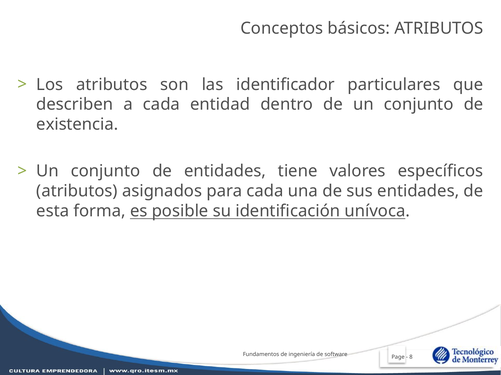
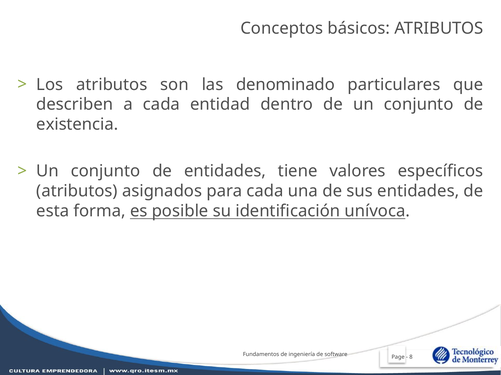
identificador: identificador -> denominado (286, 85)
